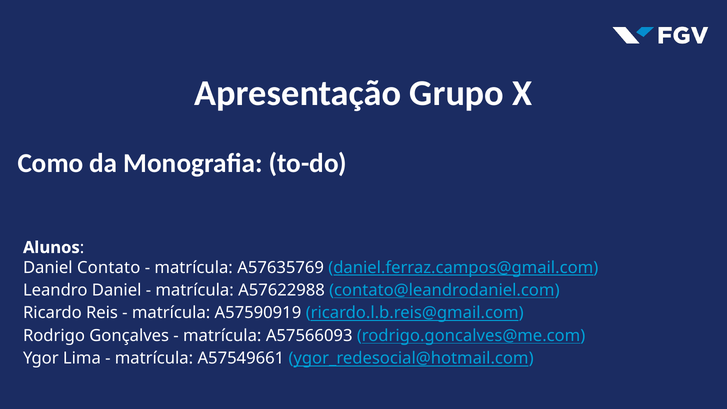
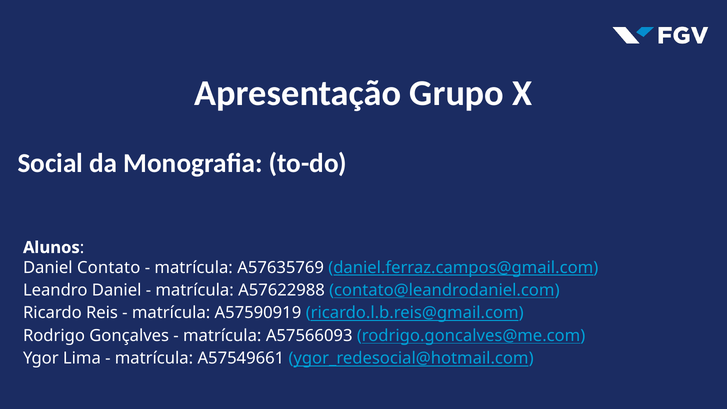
Como: Como -> Social (50, 163)
